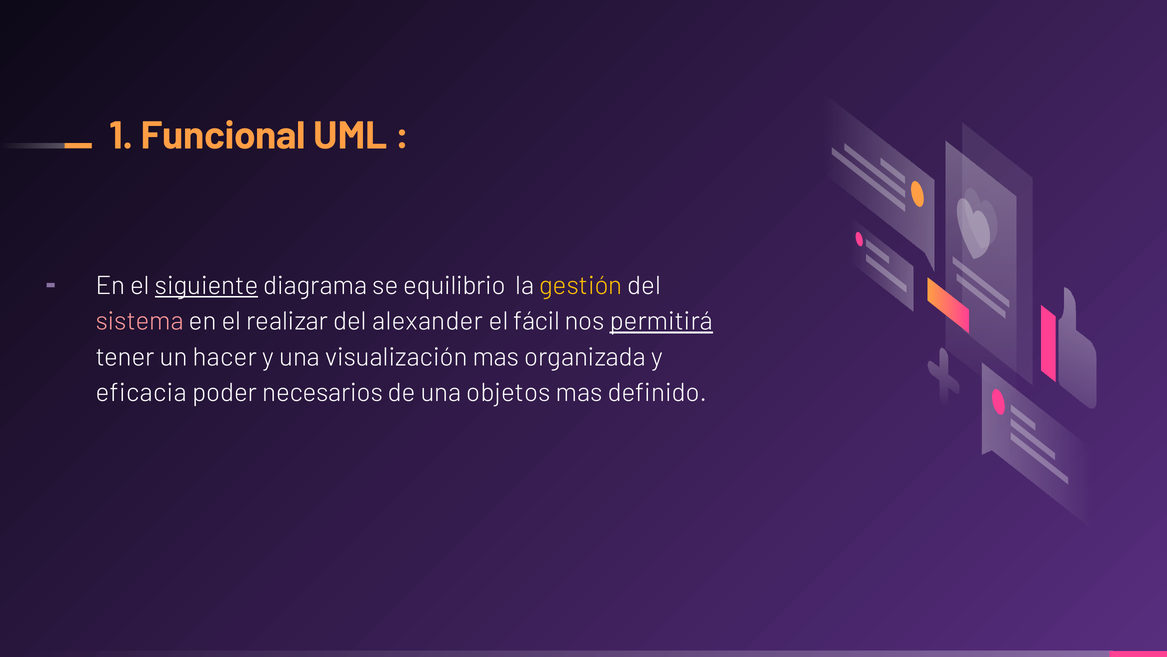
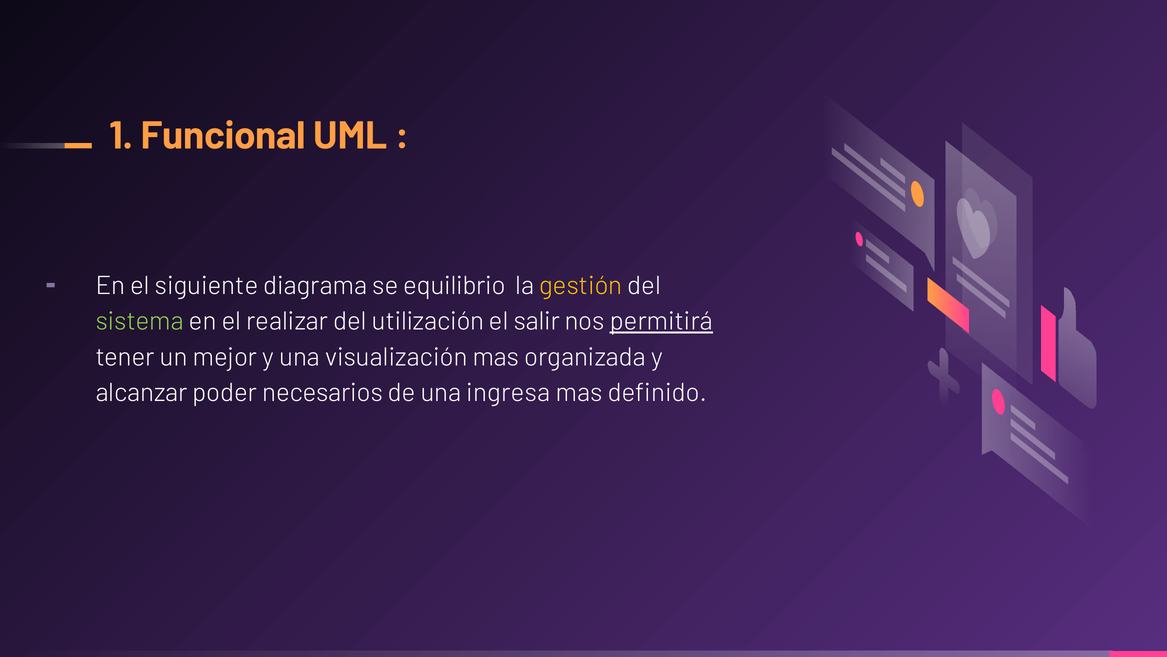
siguiente underline: present -> none (207, 285)
sistema colour: pink -> light green (140, 321)
alexander: alexander -> utilización (428, 321)
fácil: fácil -> salir (537, 321)
hacer: hacer -> mejor (225, 357)
eficacia: eficacia -> alcanzar (142, 393)
objetos: objetos -> ingresa (508, 393)
